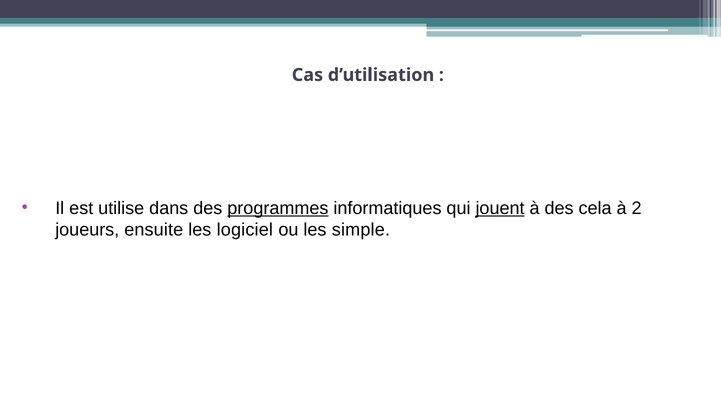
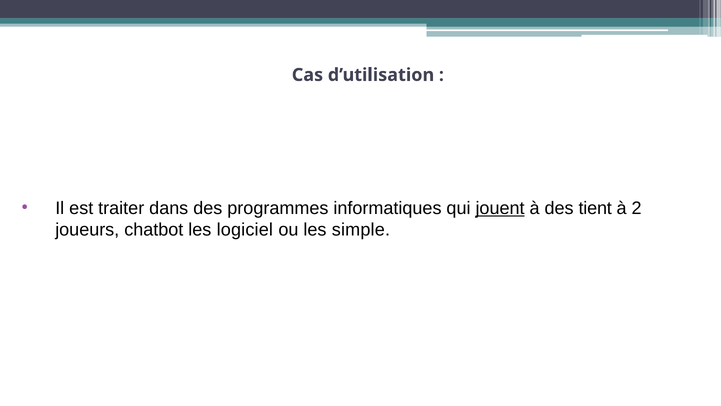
utilise: utilise -> traiter (121, 208)
programmes underline: present -> none (278, 208)
cela: cela -> tient (595, 208)
ensuite: ensuite -> chatbot (154, 230)
